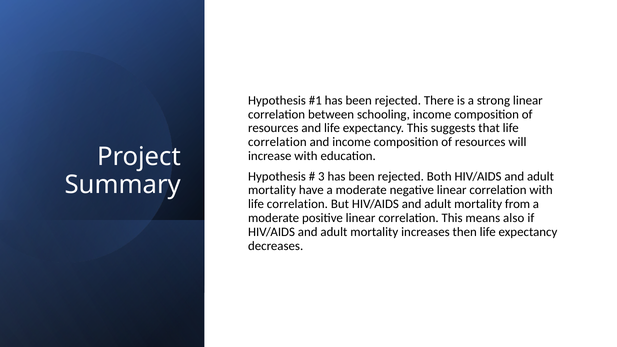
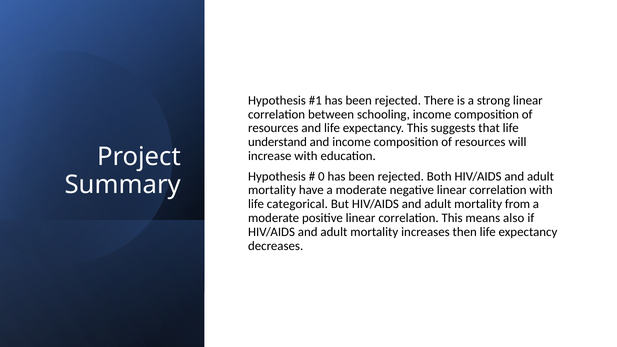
correlation: correlation -> understand (277, 142)
3: 3 -> 0 (321, 176)
correlation: correlation -> categorical (297, 204)
